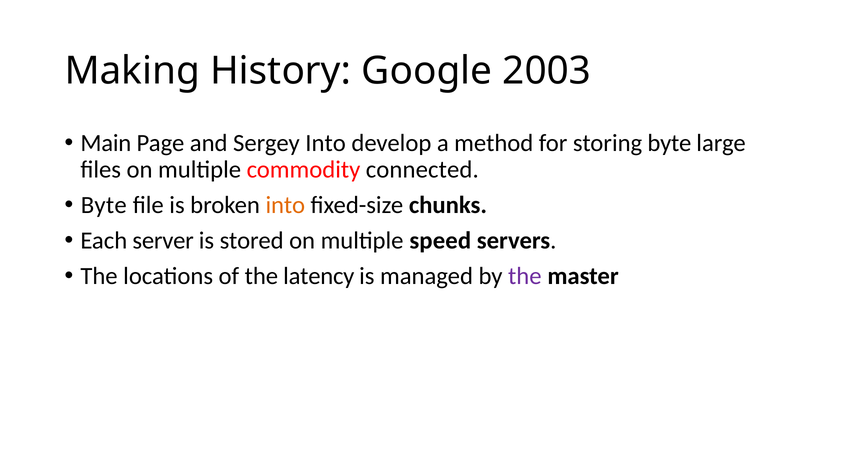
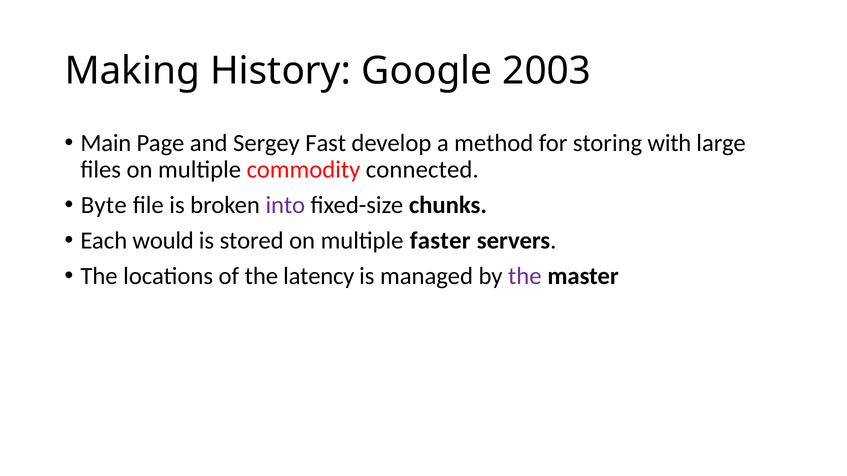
Sergey Into: Into -> Fast (326, 143)
storing byte: byte -> with (669, 143)
into colour: orange -> purple (285, 205)
server: server -> would (163, 241)
speed: speed -> faster (440, 241)
